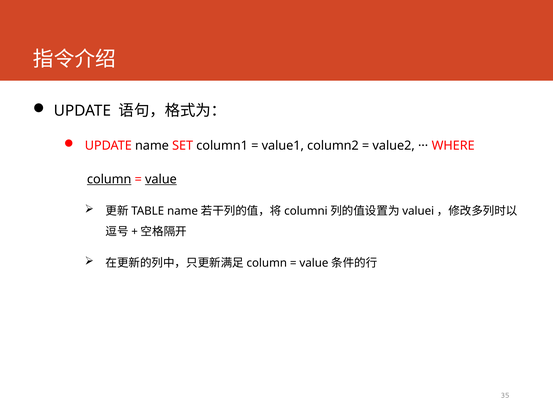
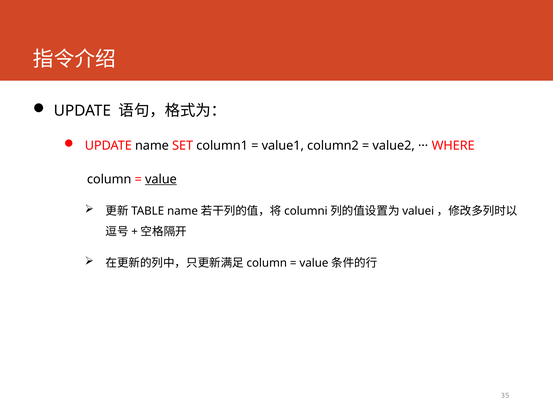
column underline: present -> none (109, 179)
